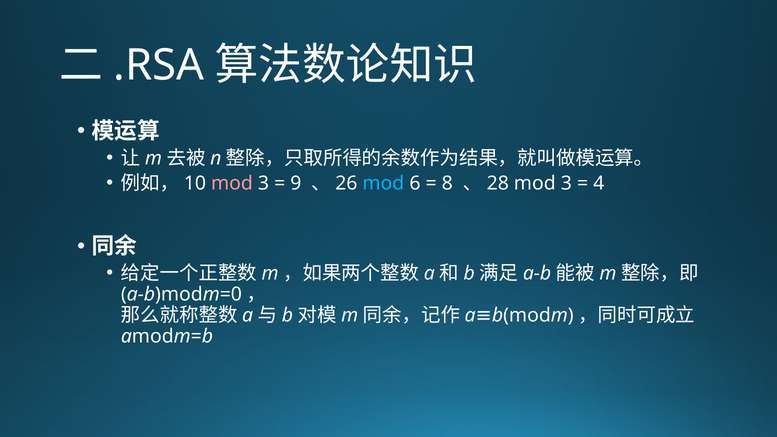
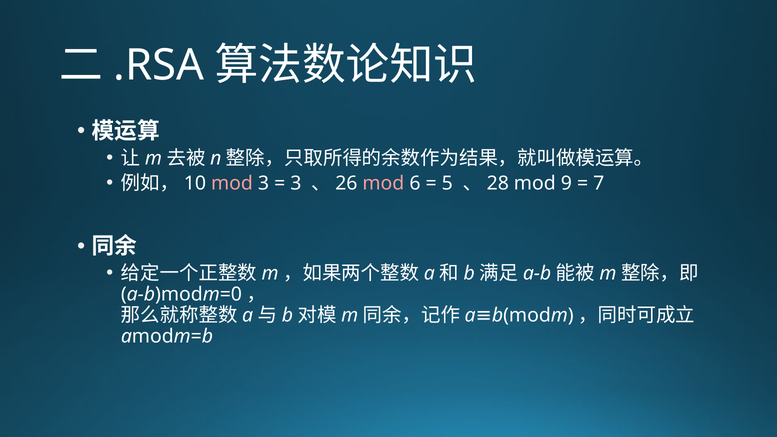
9: 9 -> 3 (296, 183)
mod colour: light blue -> pink (383, 183)
8: 8 -> 5 (447, 183)
3: 3 -> 9 (566, 183)
4: 4 -> 7 (599, 183)
